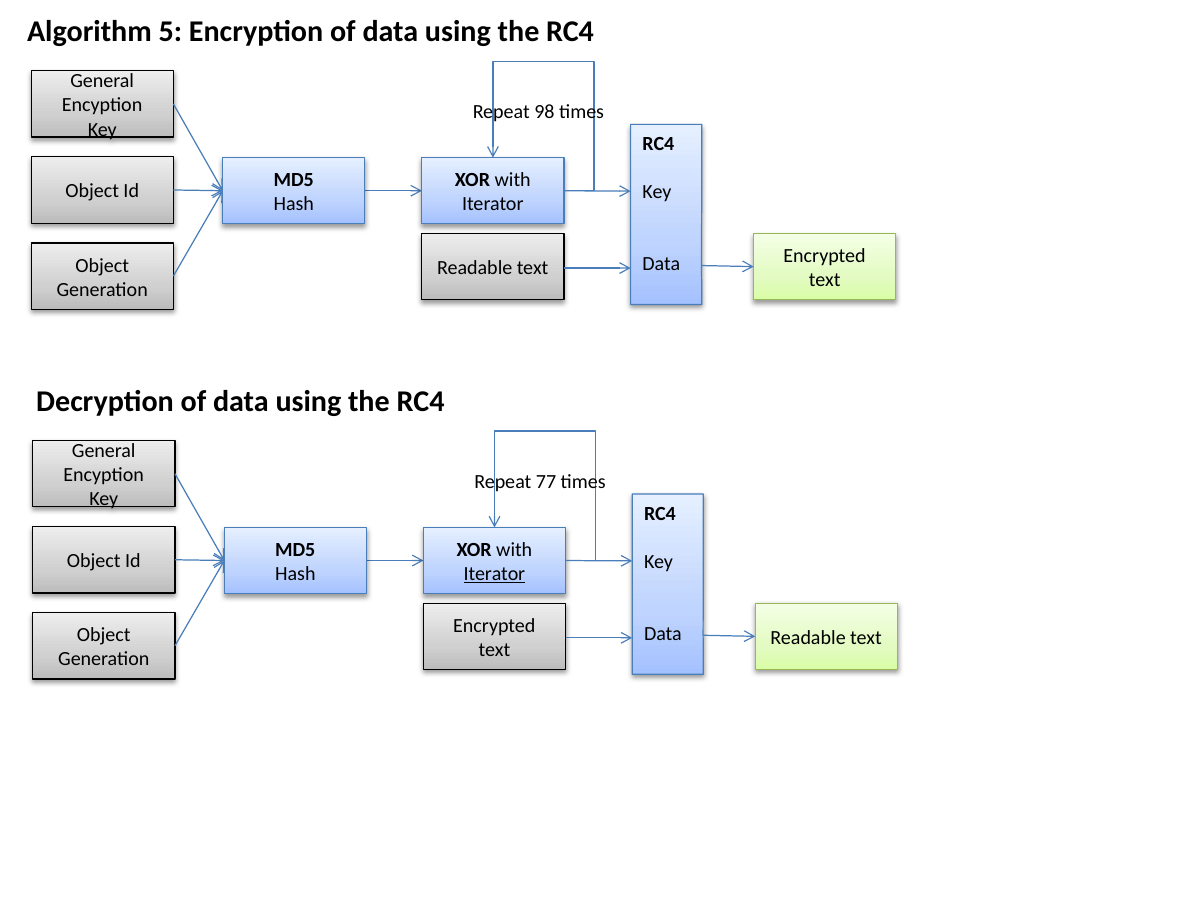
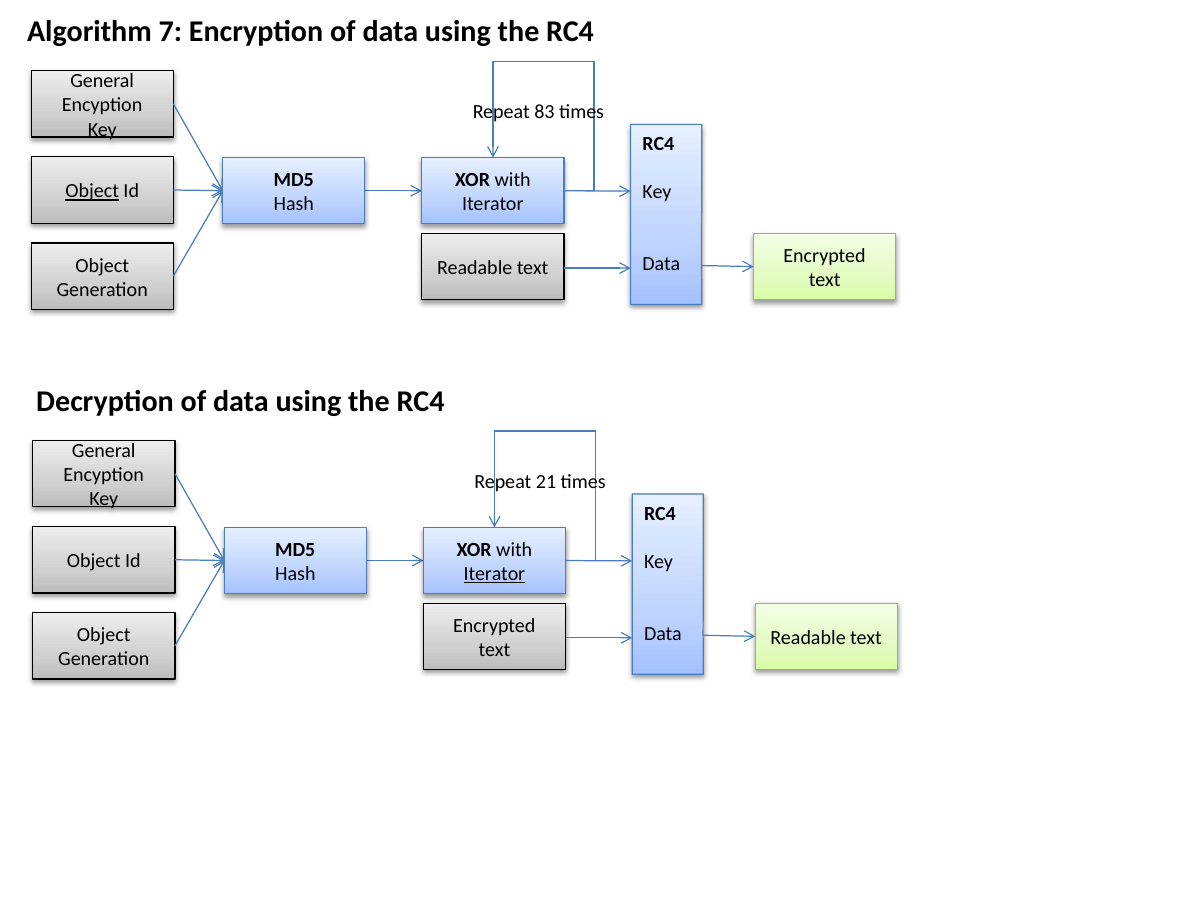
5: 5 -> 7 (170, 32)
98: 98 -> 83 (544, 112)
Object underline: none -> present (92, 191)
77: 77 -> 21 (546, 482)
